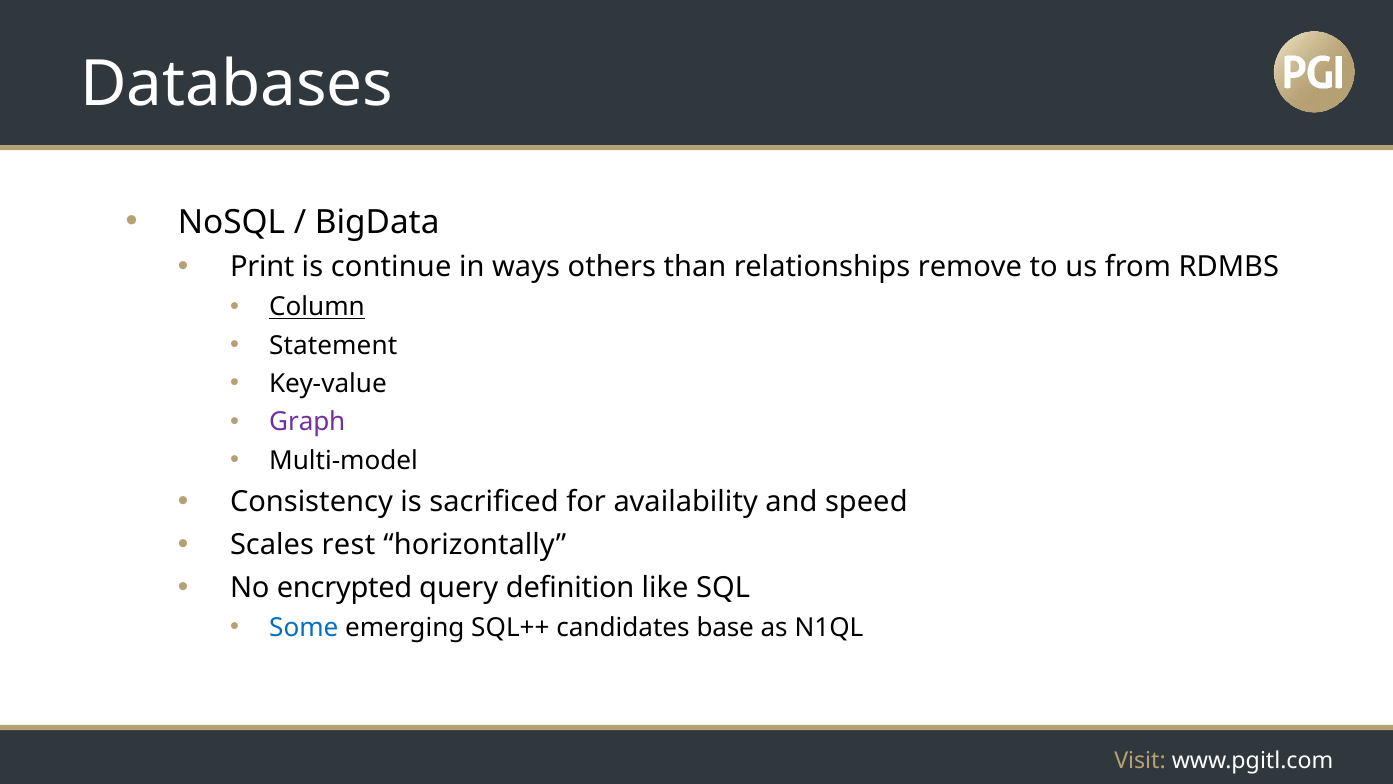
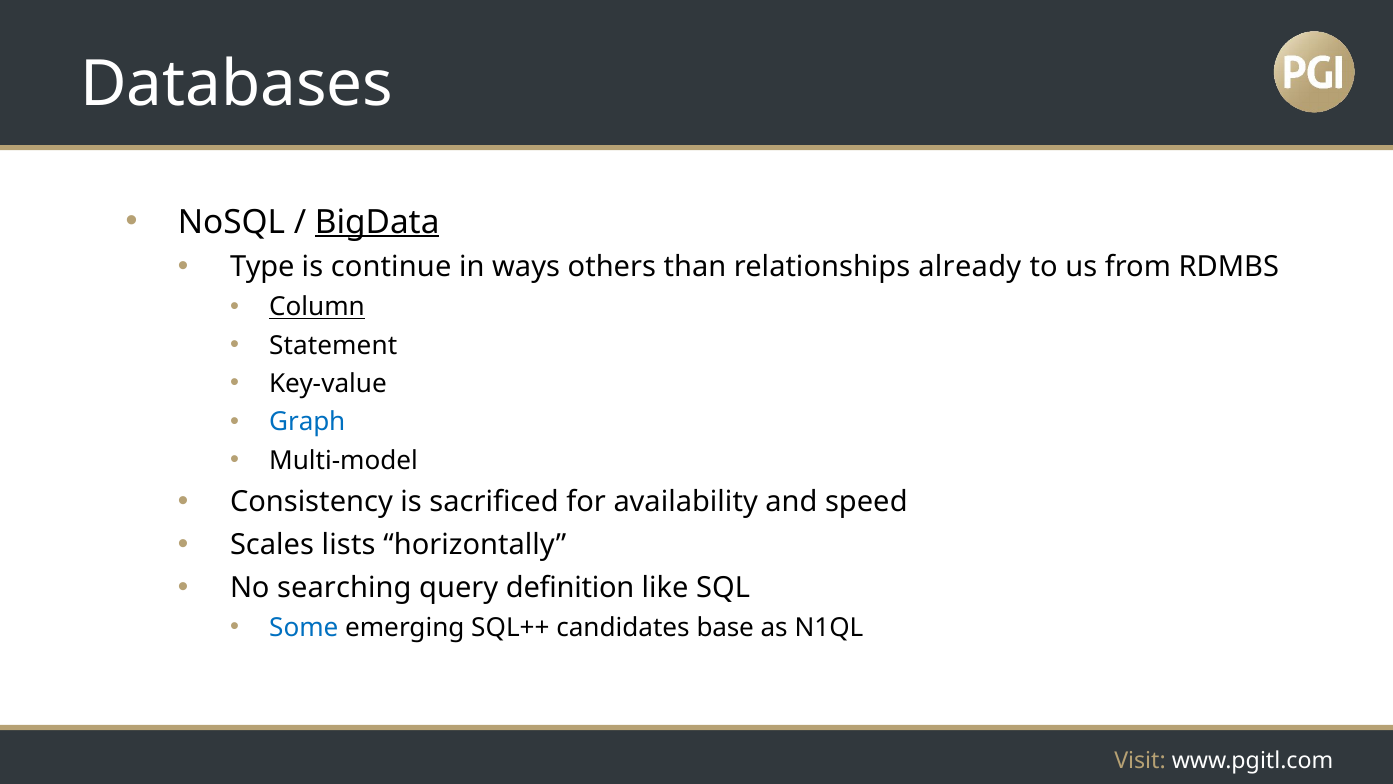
BigData underline: none -> present (377, 222)
Print: Print -> Type (262, 267)
remove: remove -> already (970, 267)
Graph colour: purple -> blue (307, 422)
rest: rest -> lists (349, 545)
encrypted: encrypted -> searching (344, 588)
